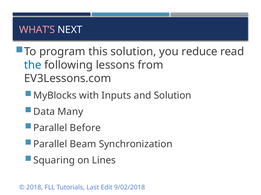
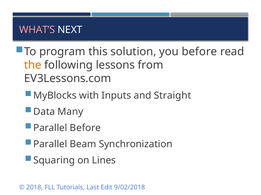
you reduce: reduce -> before (199, 52)
the colour: blue -> orange (33, 65)
and Solution: Solution -> Straight (173, 96)
